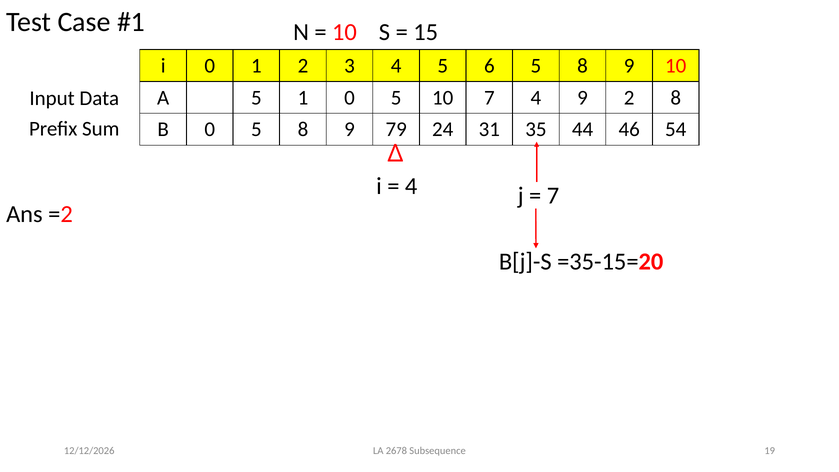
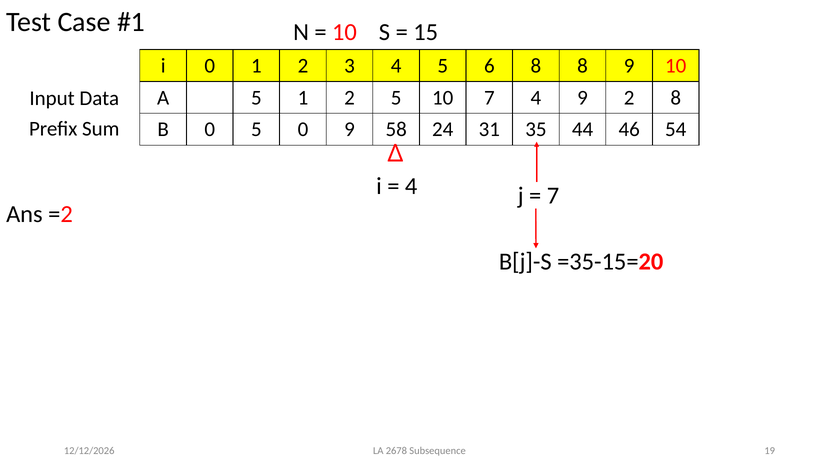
6 5: 5 -> 8 (536, 66)
5 1 0: 0 -> 2 (350, 98)
0 5 8: 8 -> 0 (303, 129)
79: 79 -> 58 (396, 129)
